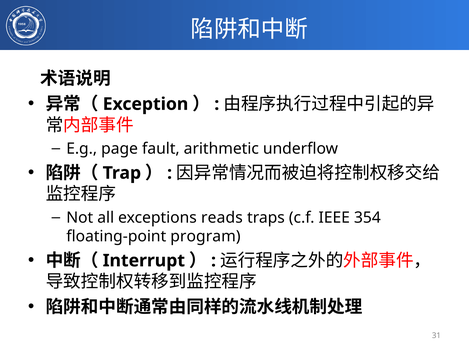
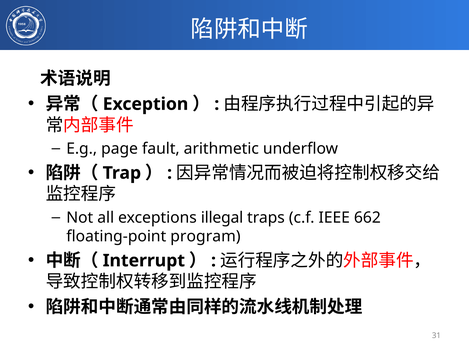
reads: reads -> illegal (222, 217)
354: 354 -> 662 (367, 217)
